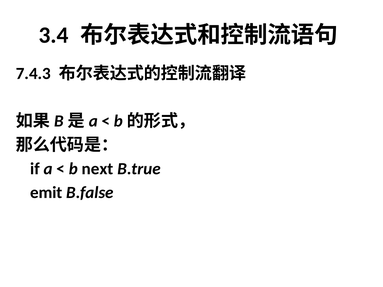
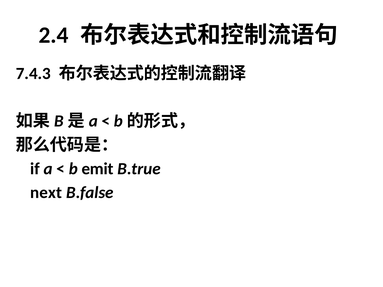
3.4: 3.4 -> 2.4 (54, 35)
next: next -> emit (98, 169)
emit: emit -> next (46, 193)
